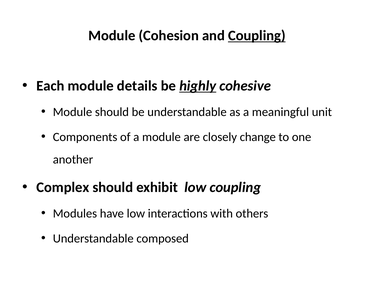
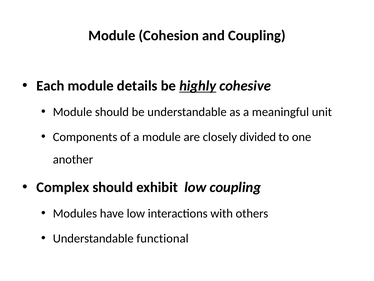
Coupling underline: present -> none (257, 36)
change: change -> divided (258, 137)
composed: composed -> functional (163, 238)
